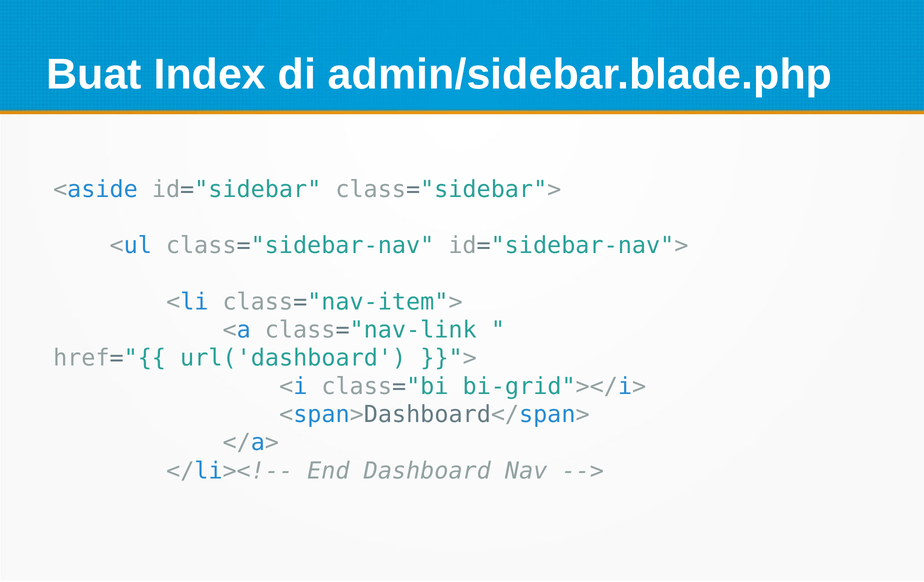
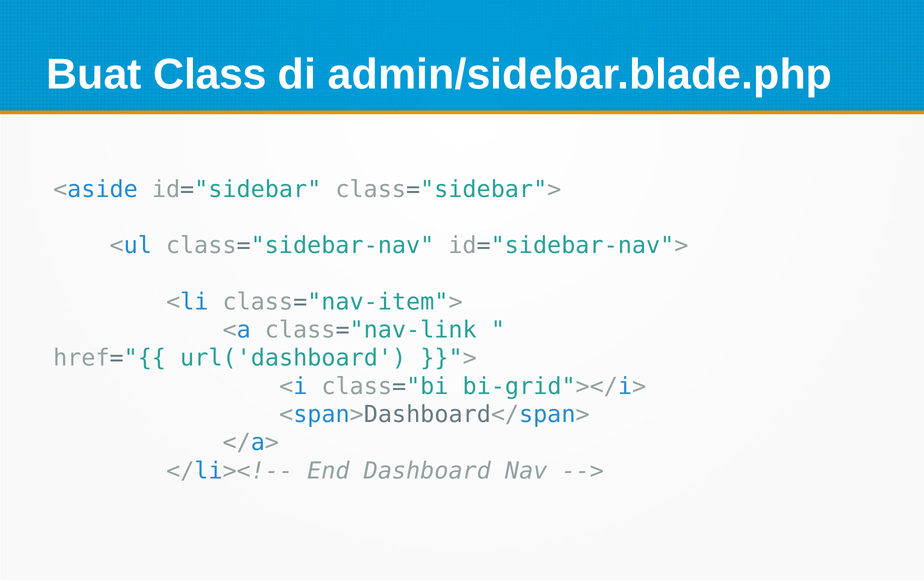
Index: Index -> Class (210, 74)
